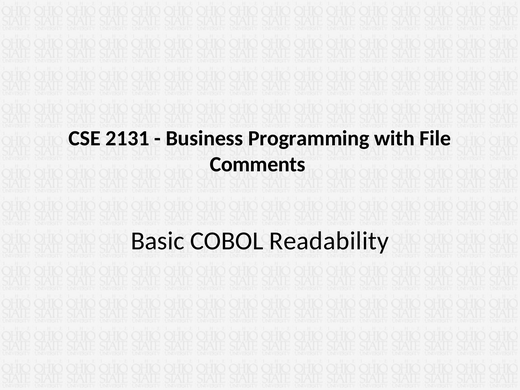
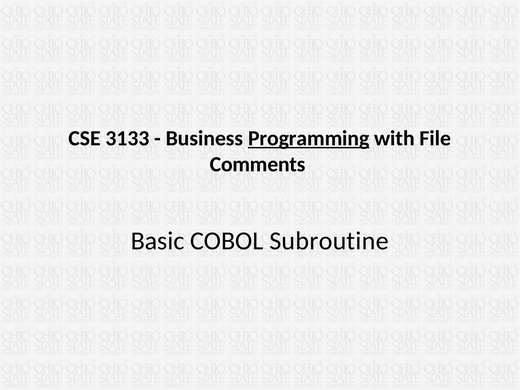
2131: 2131 -> 3133 (127, 138)
Programming underline: none -> present (309, 138)
Readability: Readability -> Subroutine (329, 241)
